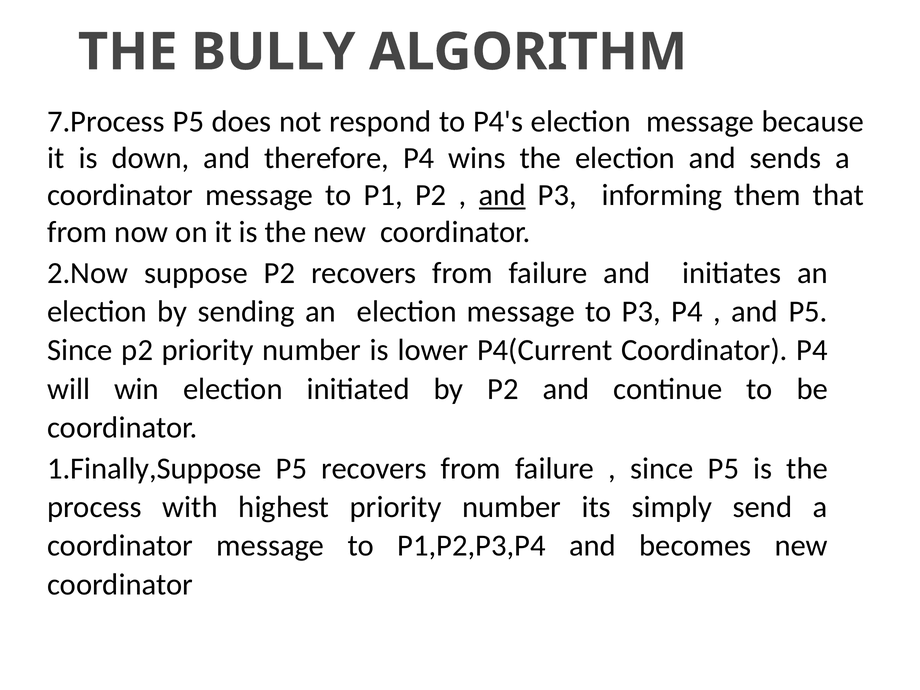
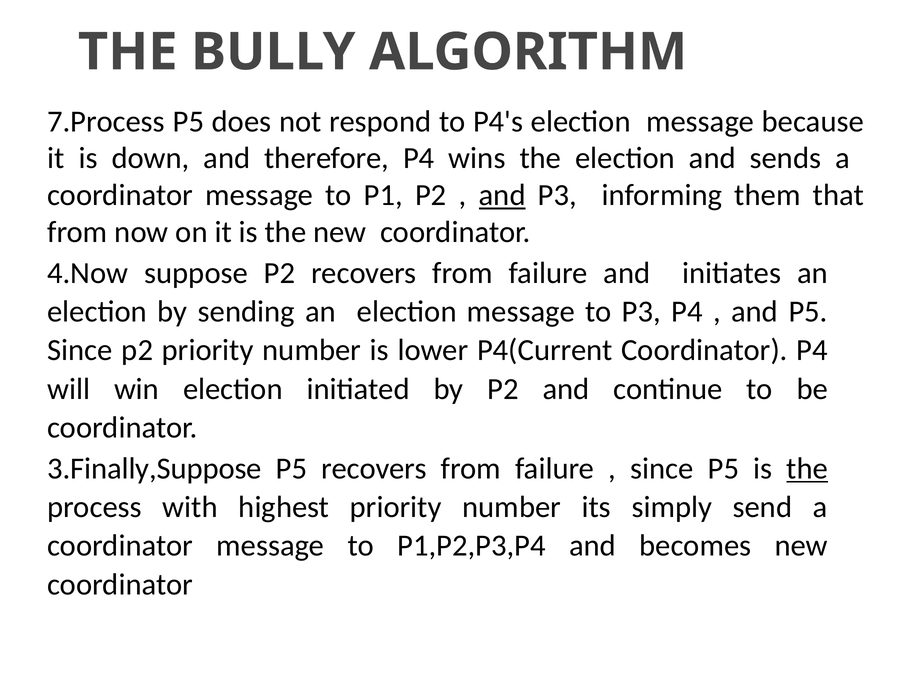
2.Now: 2.Now -> 4.Now (88, 273)
1.Finally,Suppose: 1.Finally,Suppose -> 3.Finally,Suppose (154, 469)
the underline: none -> present (807, 469)
